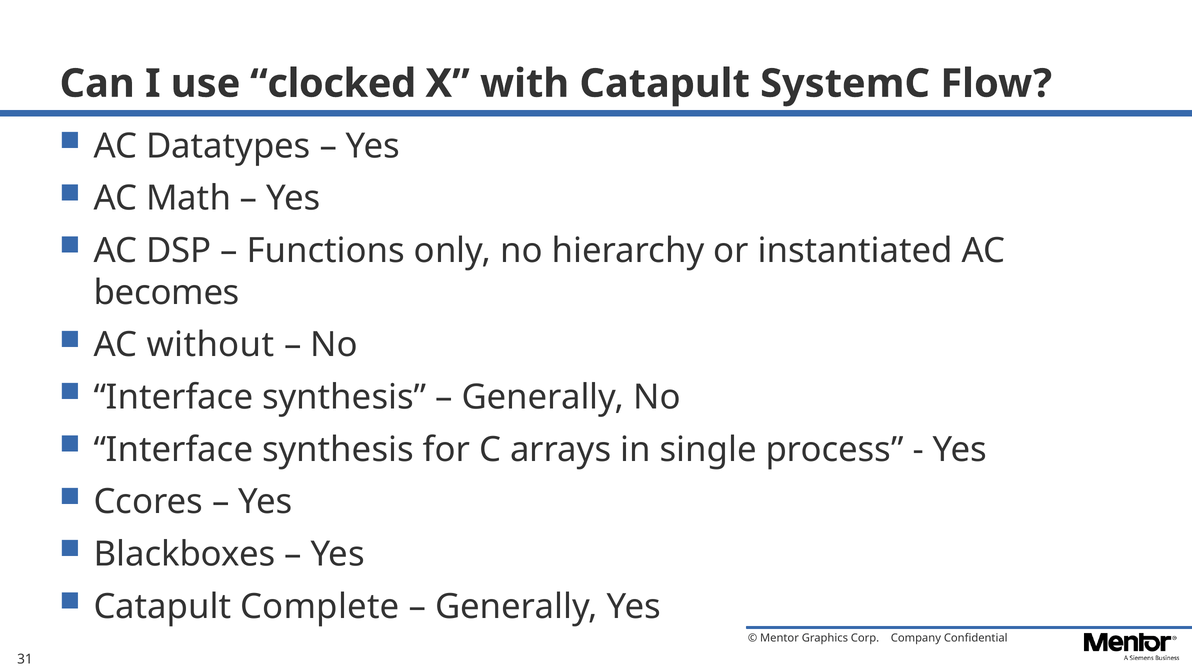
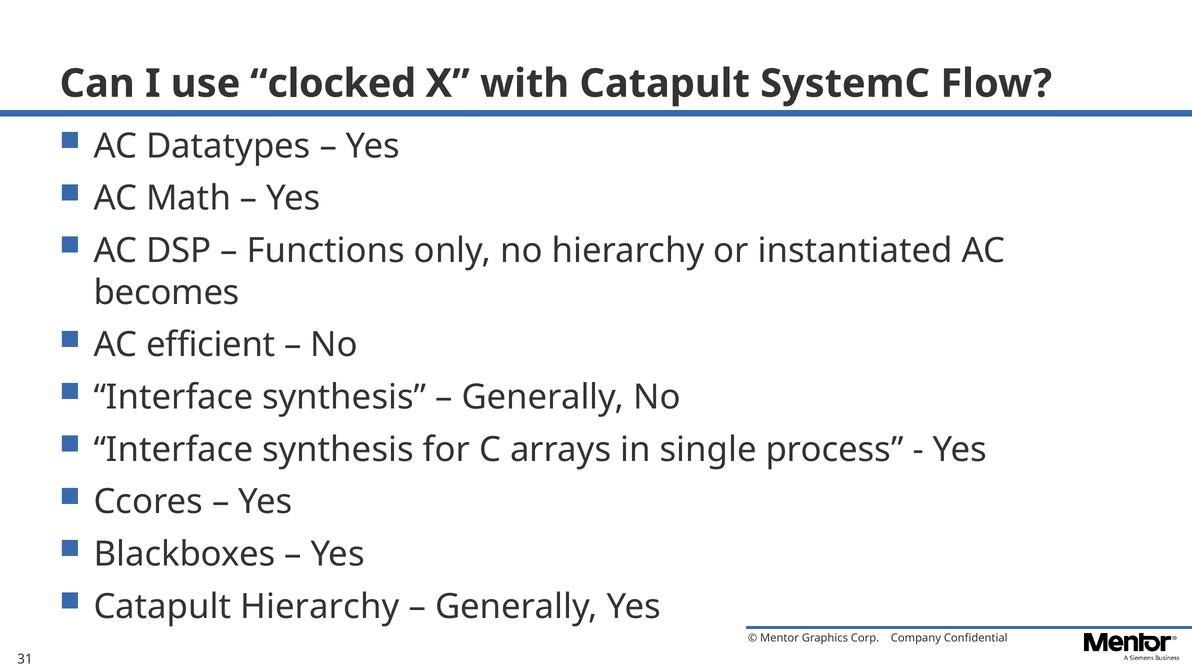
without: without -> efficient (211, 345)
Catapult Complete: Complete -> Hierarchy (320, 606)
